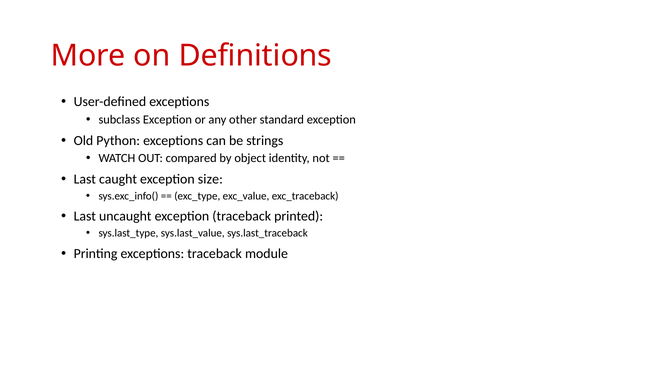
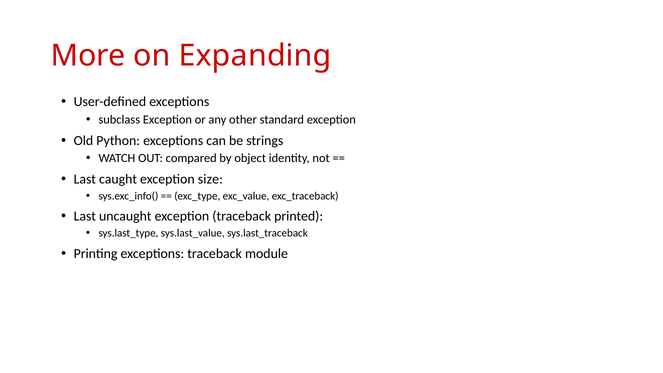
Definitions: Definitions -> Expanding (255, 56)
